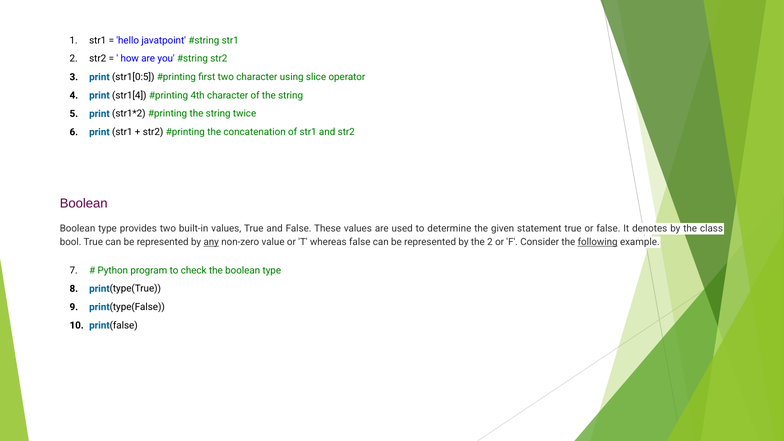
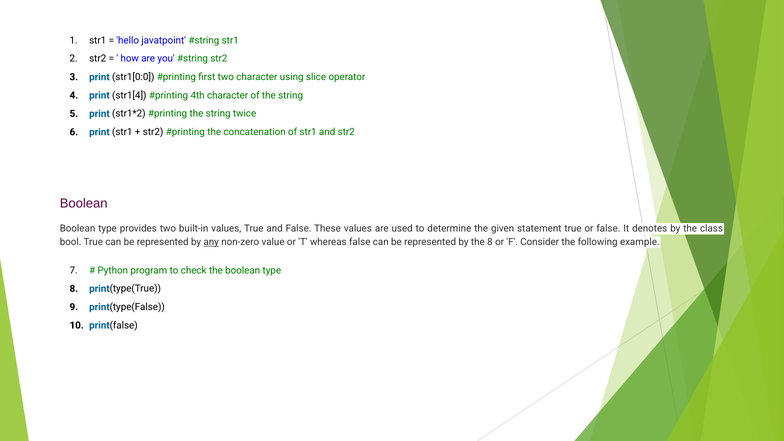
str1[0:5: str1[0:5 -> str1[0:0 (133, 77)
the 2: 2 -> 8 (490, 242)
following underline: present -> none (598, 242)
